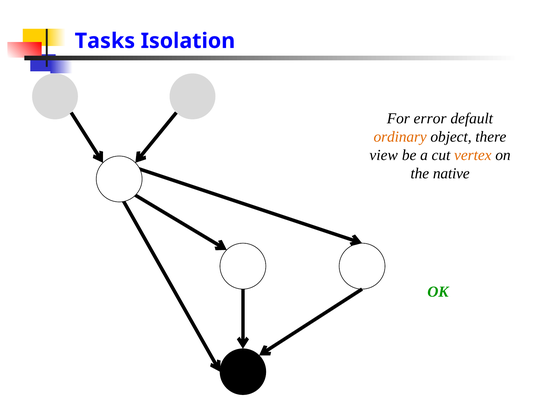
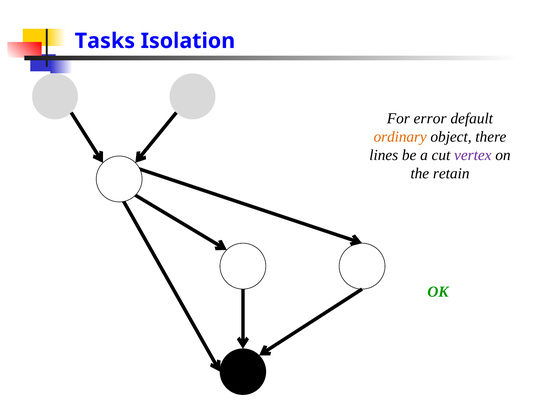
view: view -> lines (384, 155)
vertex colour: orange -> purple (473, 155)
native: native -> retain (451, 173)
